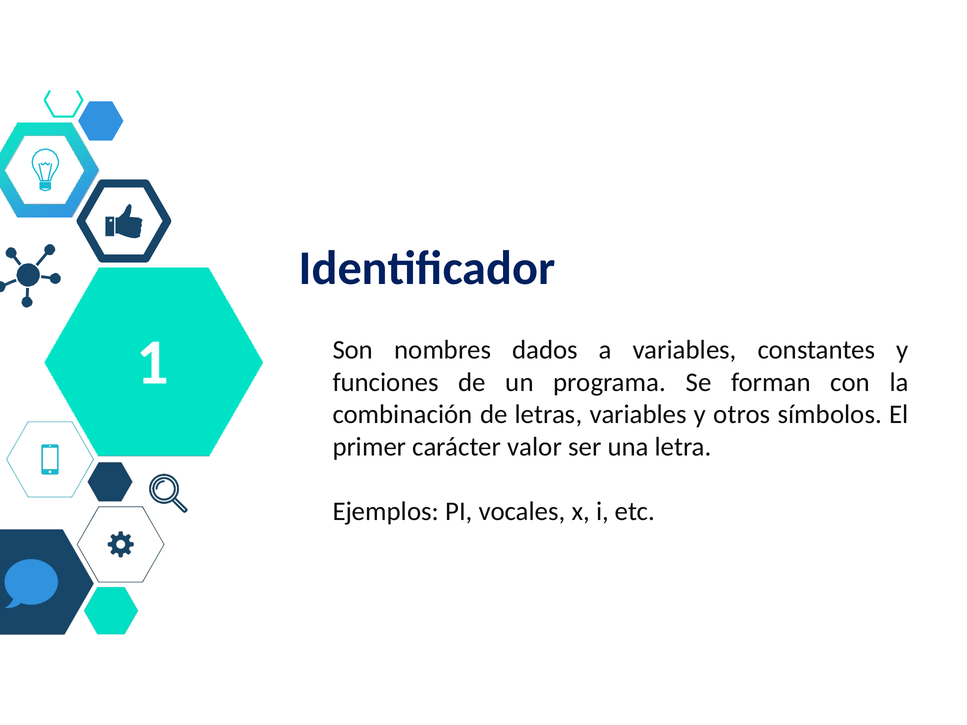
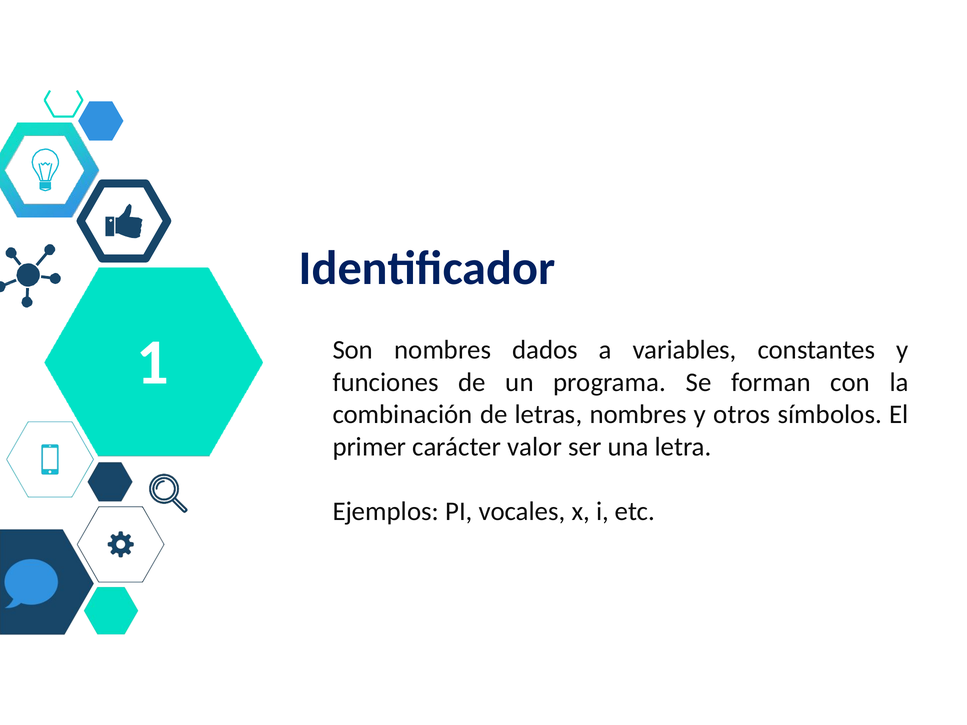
letras variables: variables -> nombres (638, 415)
